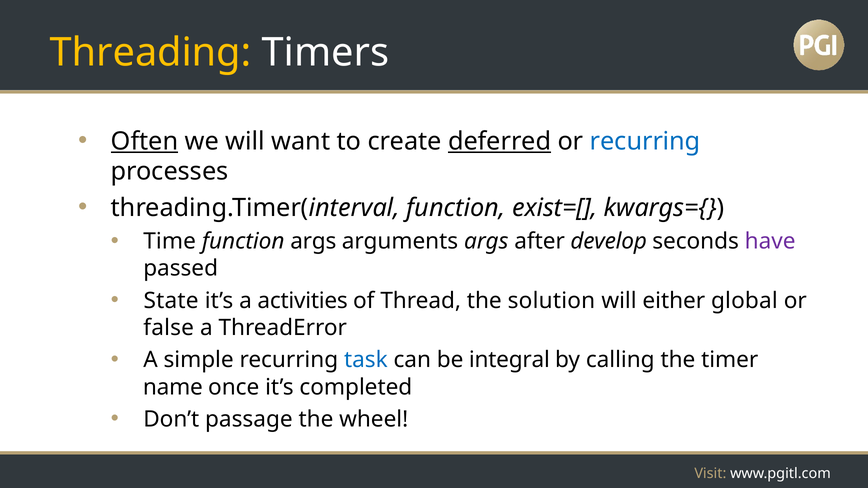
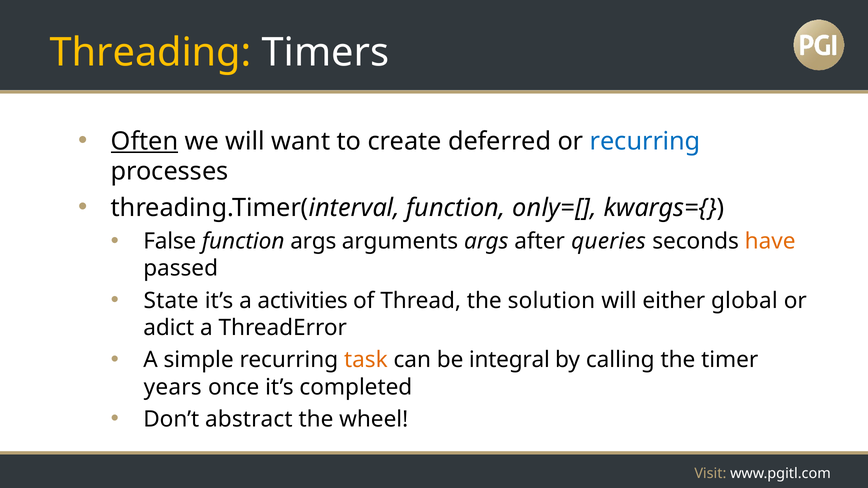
deferred underline: present -> none (500, 141)
exist=[: exist=[ -> only=[ (555, 208)
Time: Time -> False (170, 242)
develop: develop -> queries (608, 242)
have colour: purple -> orange (770, 242)
false: false -> adict (169, 328)
task colour: blue -> orange (366, 360)
name: name -> years (173, 387)
passage: passage -> abstract (249, 419)
